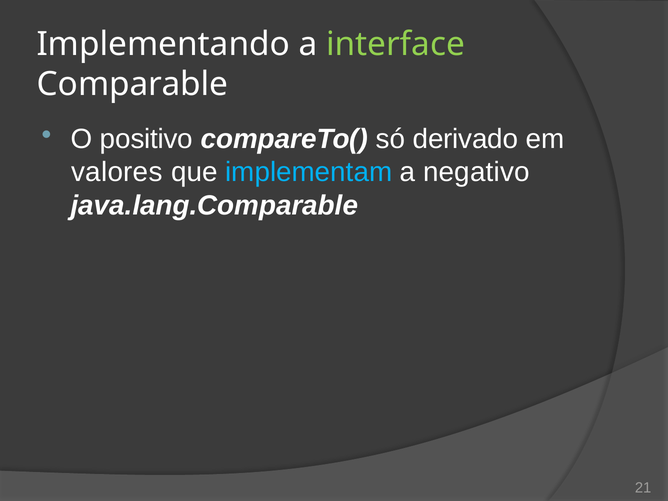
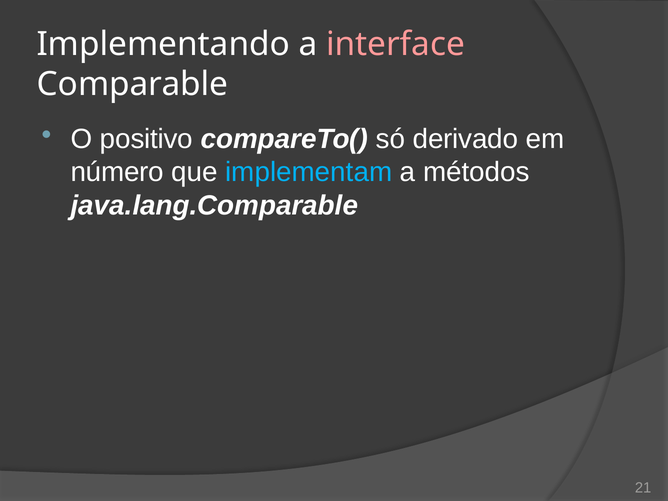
interface colour: light green -> pink (396, 44)
valores: valores -> número (117, 172)
negativo: negativo -> métodos (476, 172)
